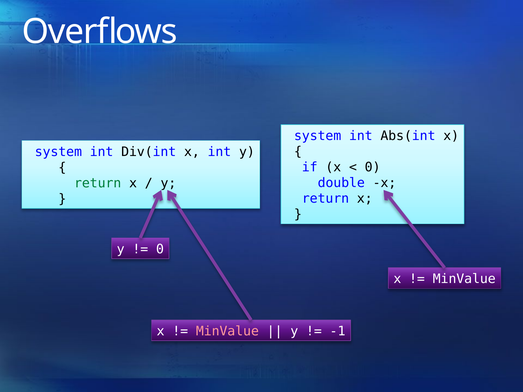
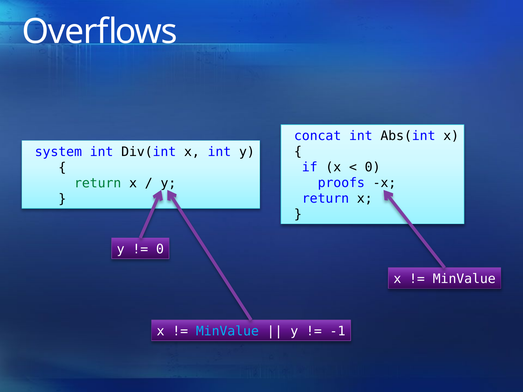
system: system -> concat (318, 136)
double: double -> proofs (341, 183)
MinValue colour: pink -> light blue (227, 331)
